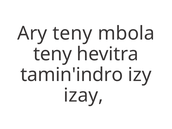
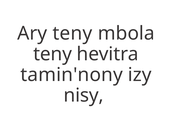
tamin'indro: tamin'indro -> tamin'nony (72, 75)
izay: izay -> nisy (84, 95)
